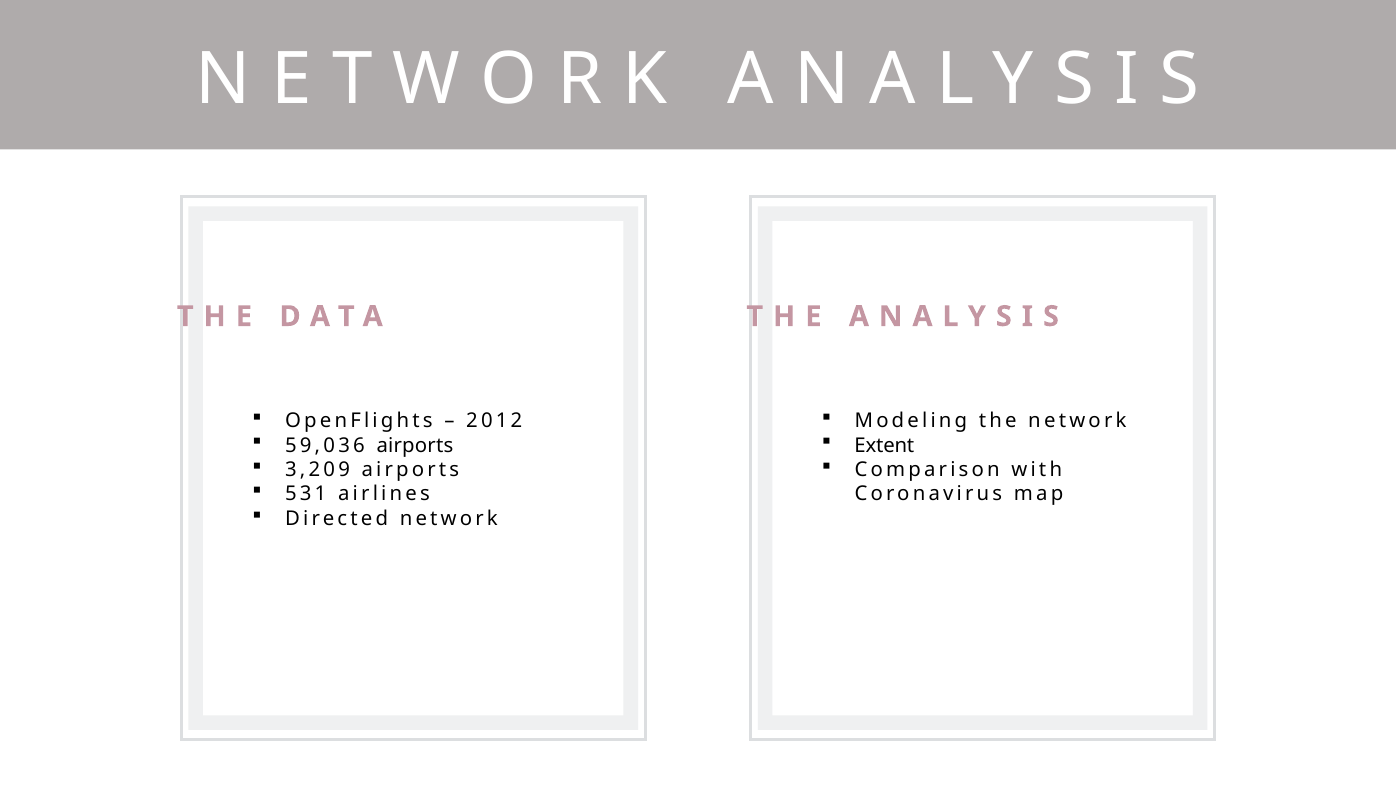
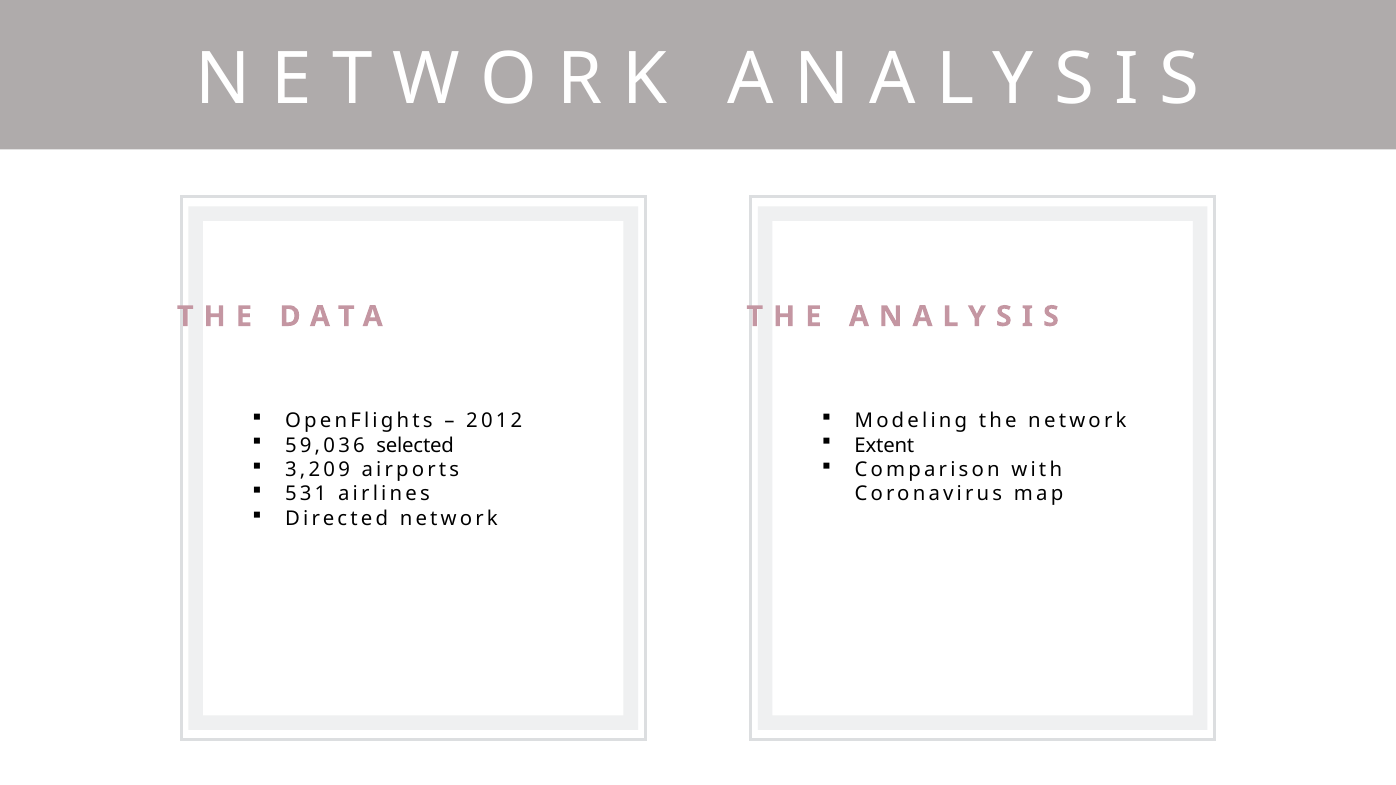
59,036 airports: airports -> selected (415, 445)
